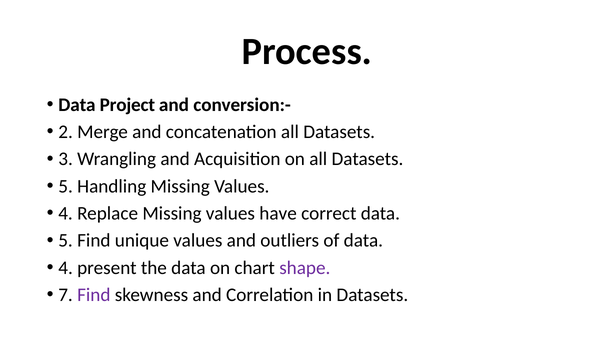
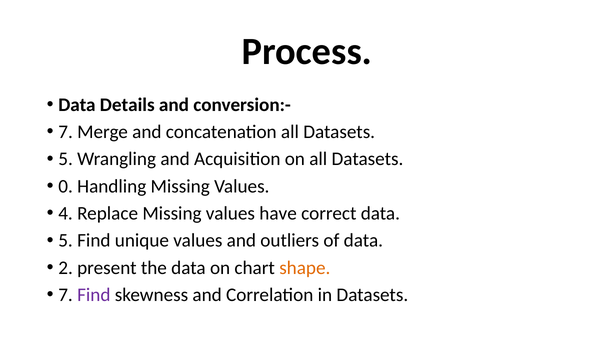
Project: Project -> Details (127, 104)
2: 2 -> 7 (66, 132)
3: 3 -> 5 (66, 159)
5: 5 -> 0 (66, 186)
4: 4 -> 2 (66, 267)
shape colour: purple -> orange (305, 267)
